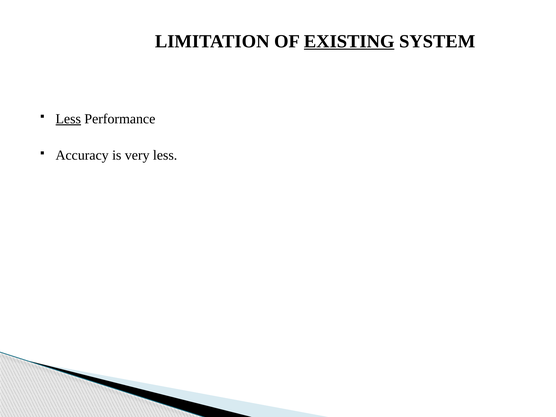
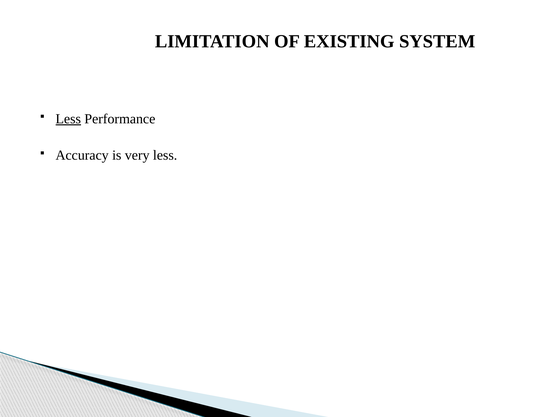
EXISTING underline: present -> none (349, 41)
